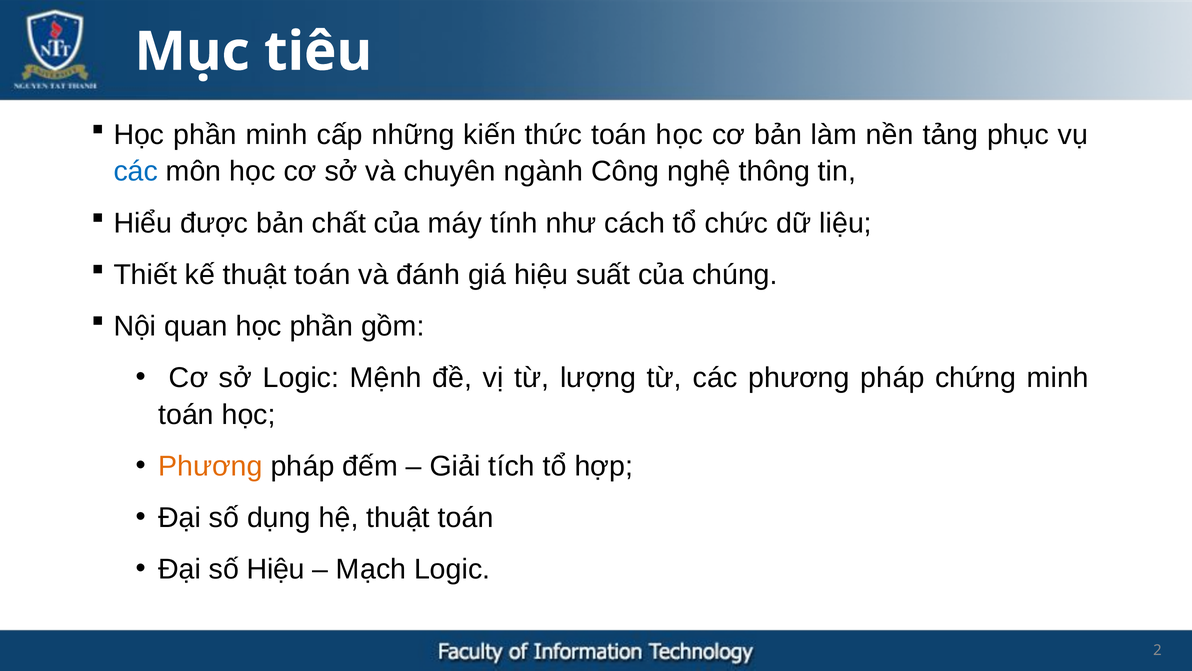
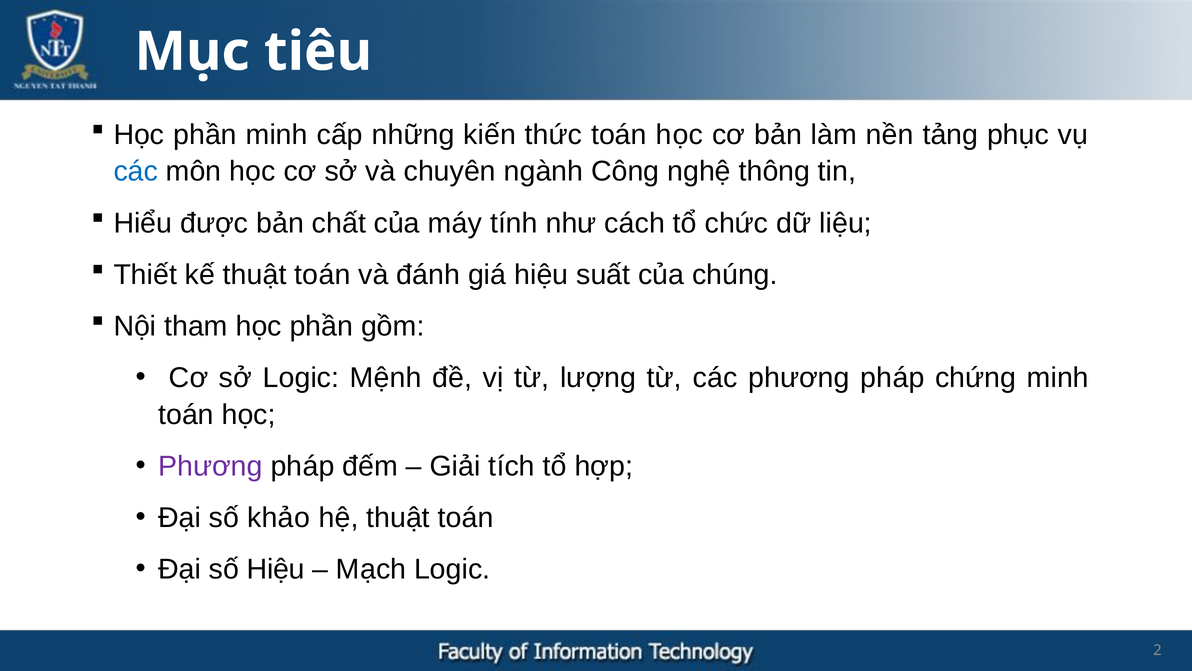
quan: quan -> tham (196, 326)
Phương colour: orange -> purple (210, 466)
dụng: dụng -> khảo (279, 517)
